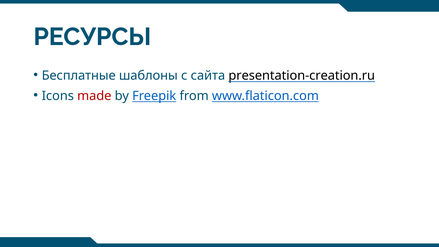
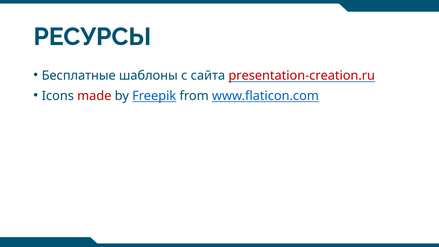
presentation-creation.ru colour: black -> red (302, 76)
